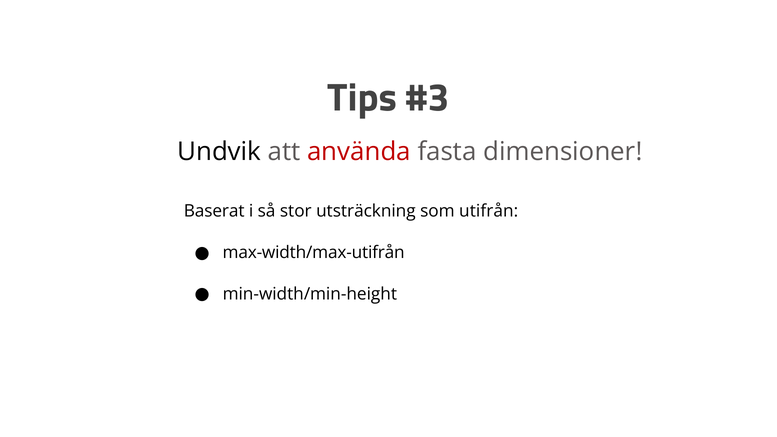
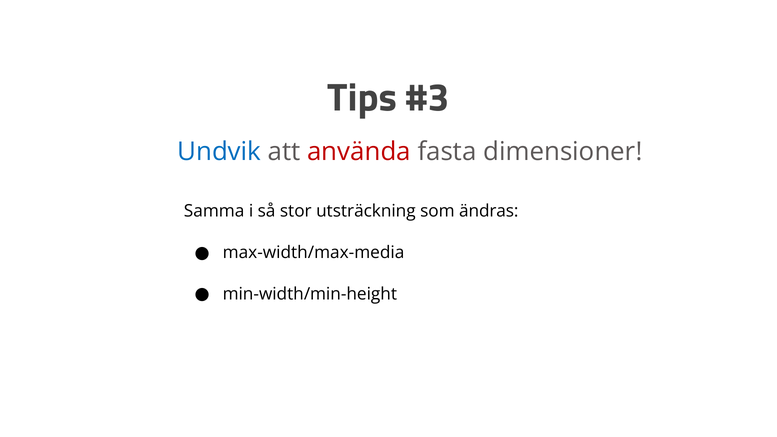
Undvik colour: black -> blue (219, 152)
Baserat: Baserat -> Samma (214, 211)
utifrån: utifrån -> ändras (489, 211)
max-width/max-utifrån: max-width/max-utifrån -> max-width/max-media (314, 253)
